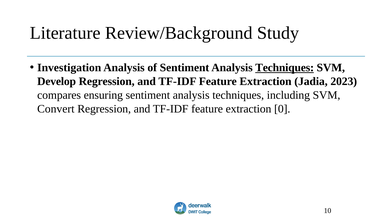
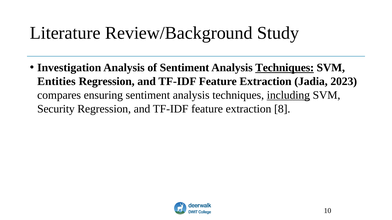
Develop: Develop -> Entities (56, 82)
including underline: none -> present (288, 95)
Convert: Convert -> Security (56, 109)
0: 0 -> 8 (282, 109)
